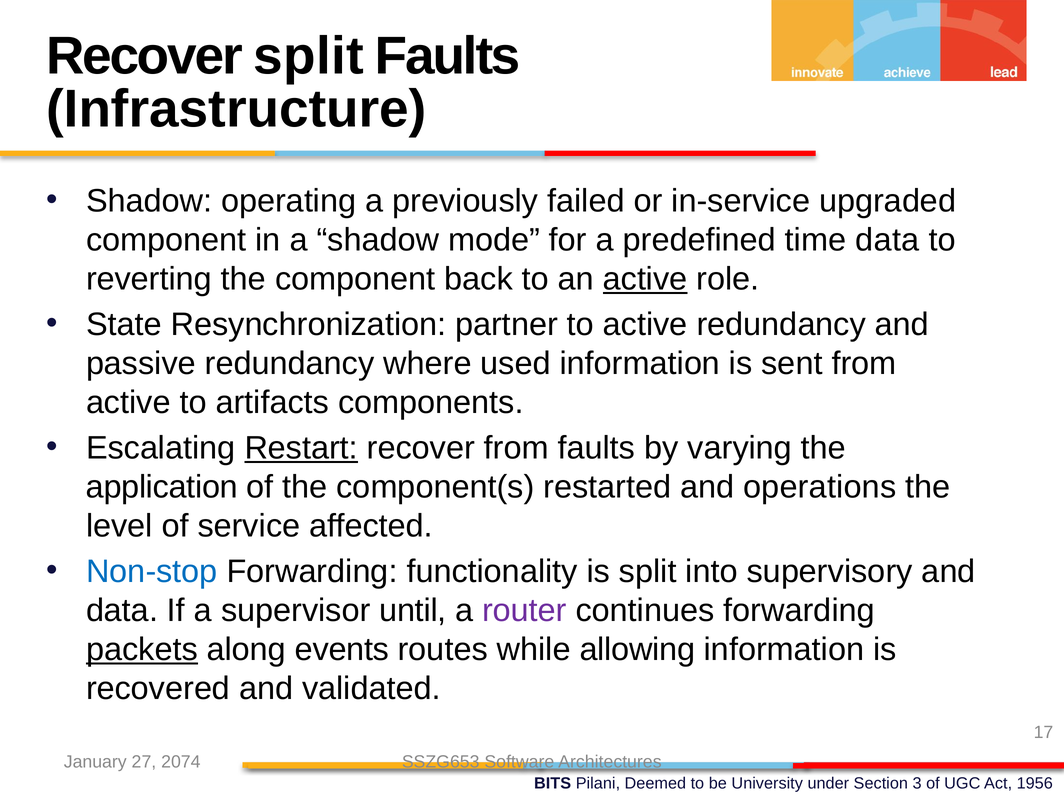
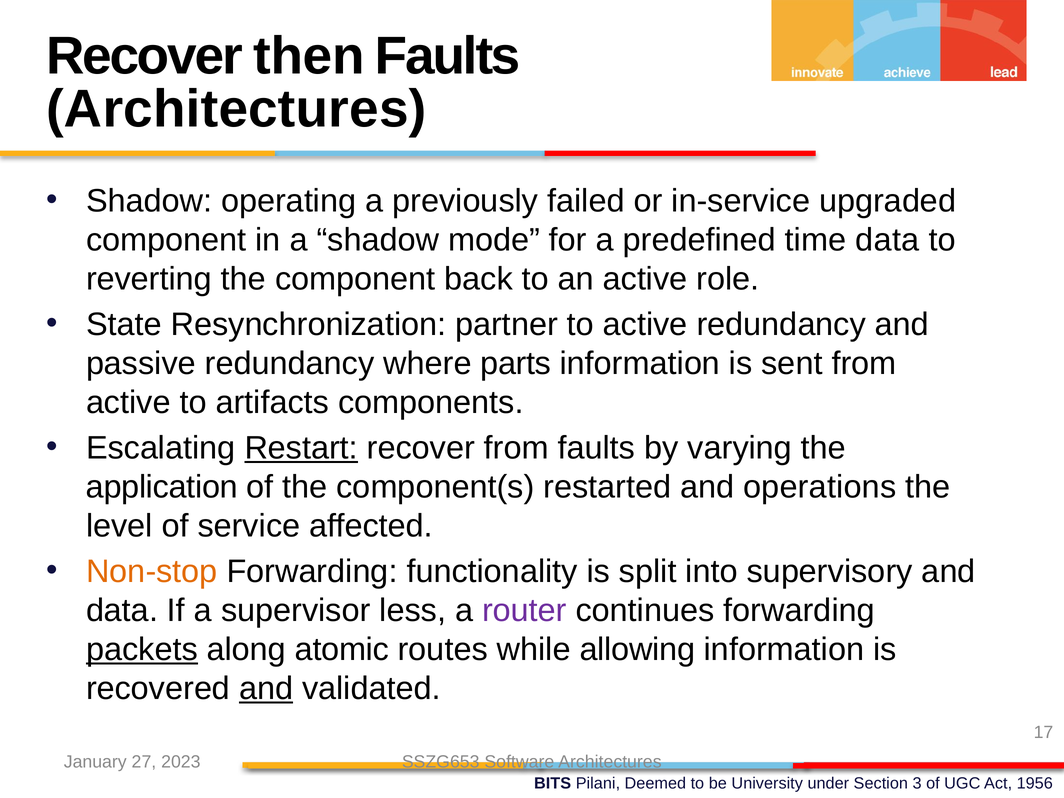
Recover split: split -> then (309, 56)
Infrastructure: Infrastructure -> Architectures (236, 109)
active underline: present -> none (645, 279)
used: used -> parts (516, 363)
Non-stop colour: blue -> orange (152, 571)
until: until -> less (413, 610)
events: events -> atomic (342, 649)
and underline: none -> present (266, 688)
2074: 2074 -> 2023 (181, 762)
